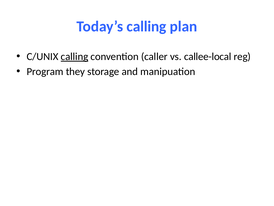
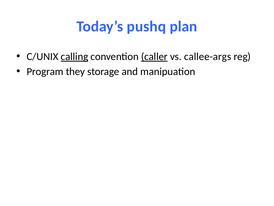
Today’s calling: calling -> pushq (146, 26)
caller underline: none -> present (154, 56)
callee-local: callee-local -> callee-args (208, 56)
